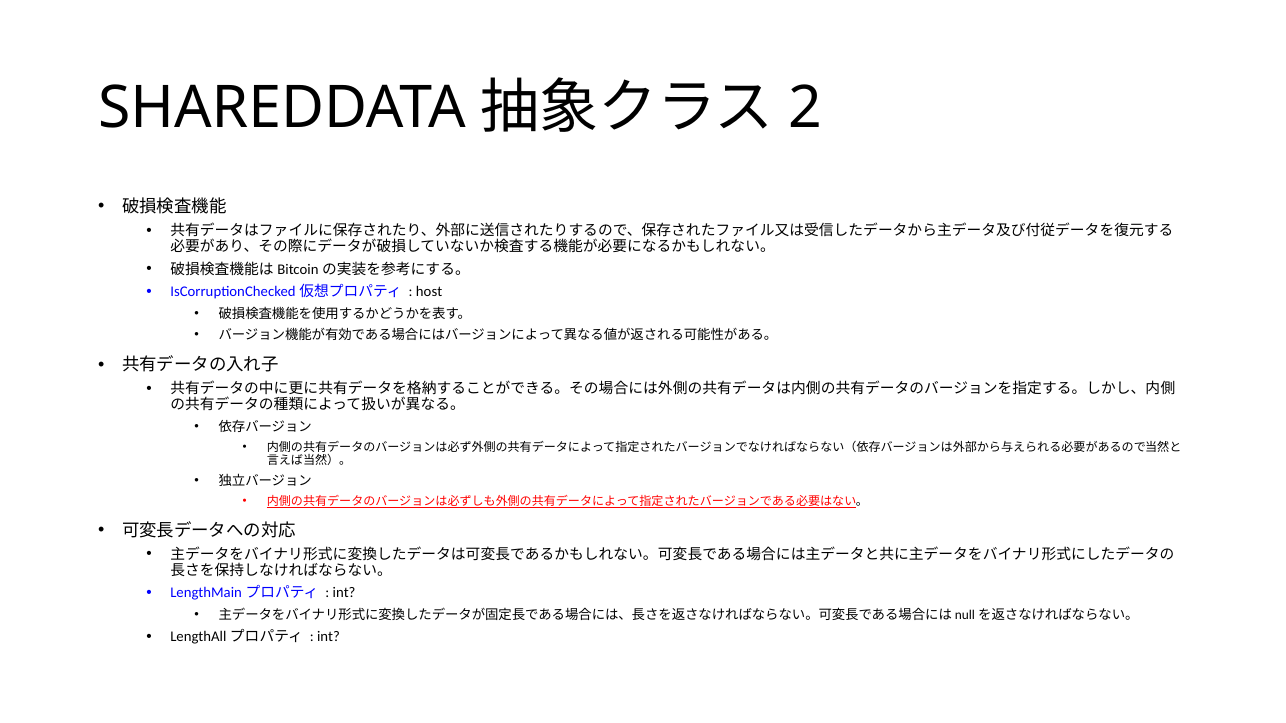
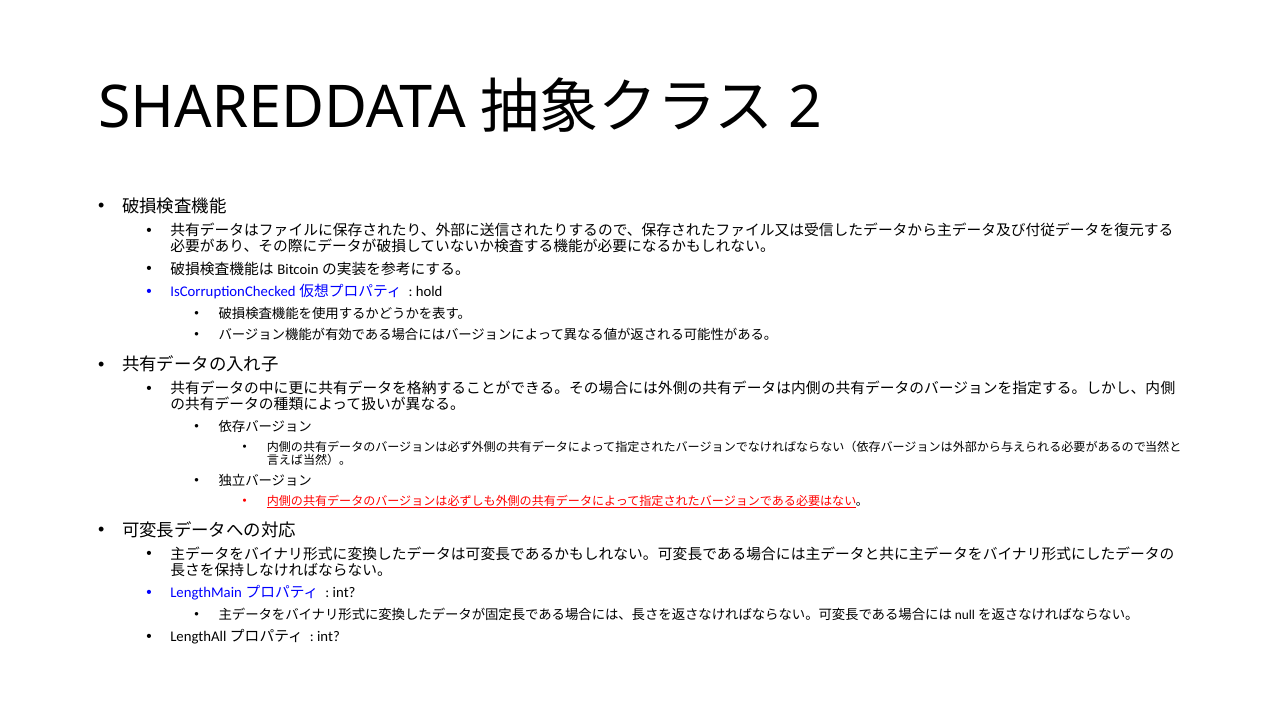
host: host -> hold (429, 292)
